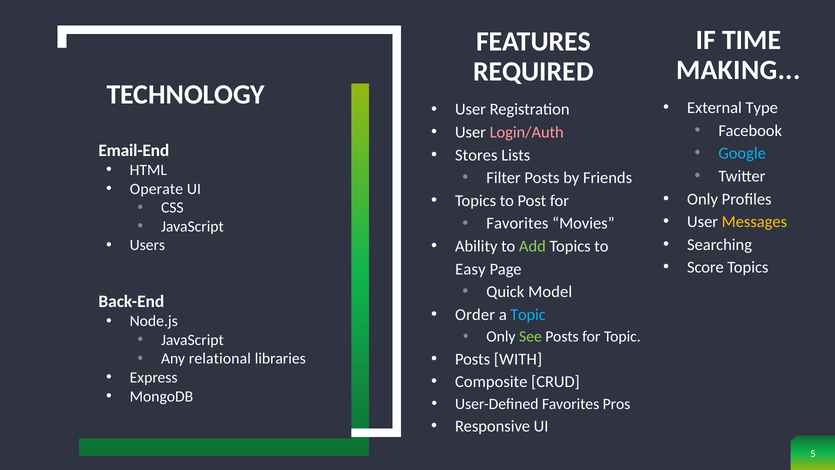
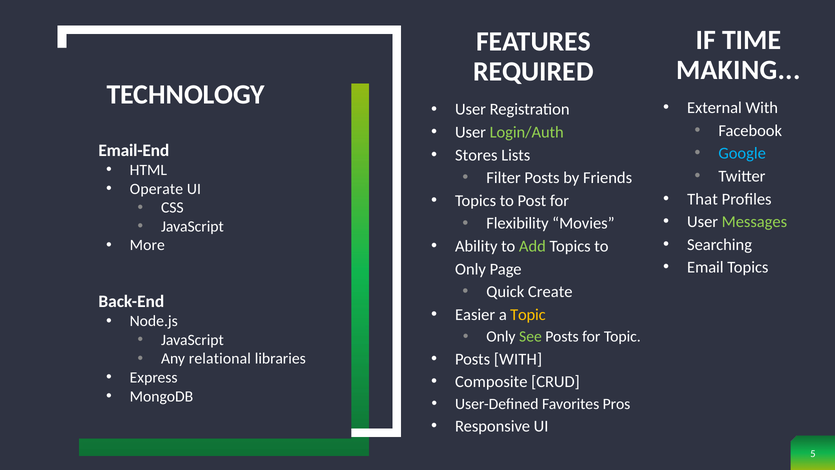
External Type: Type -> With (762, 108)
Login/Auth colour: pink -> light green (527, 132)
Only: Only -> That (702, 199)
Messages colour: yellow -> light green (754, 222)
Favorites: Favorites -> Flexibility (518, 223)
Users: Users -> More (147, 245)
Score: Score -> Email (705, 267)
Easy: Easy -> Only (471, 269)
Model: Model -> Create (550, 292)
Order: Order -> Easier (475, 314)
Topic colour: light blue -> yellow (528, 314)
